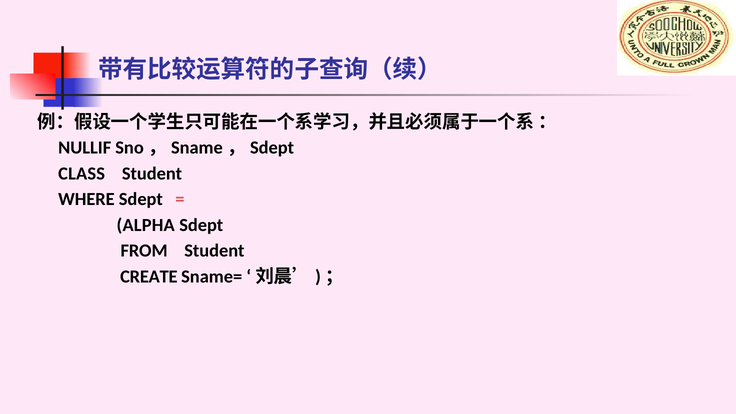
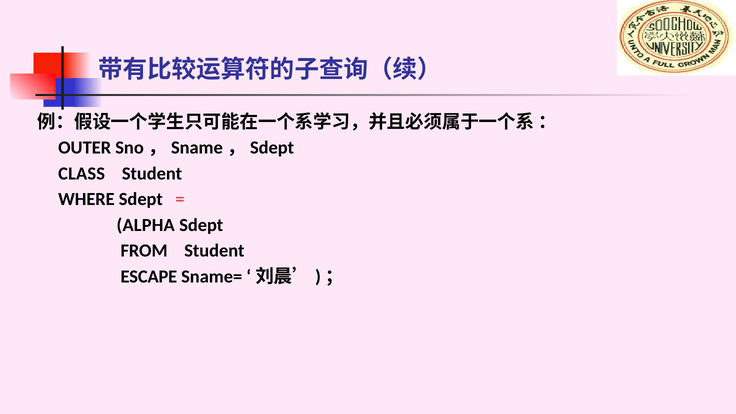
NULLIF: NULLIF -> OUTER (85, 148)
CREATE: CREATE -> ESCAPE (149, 277)
